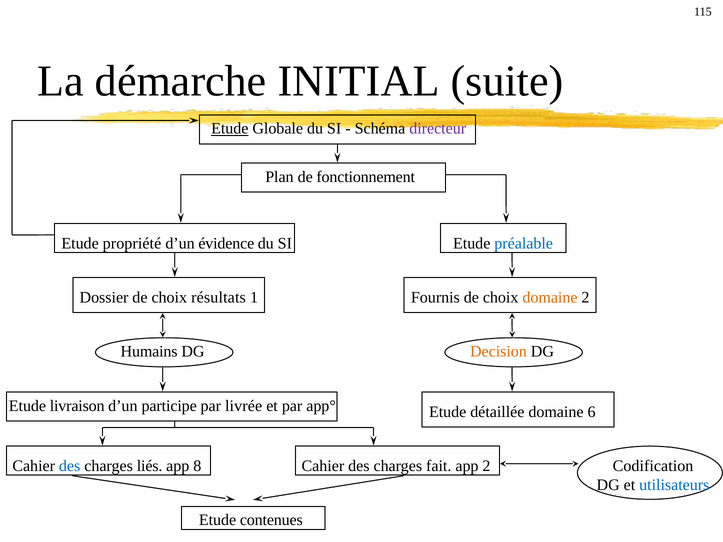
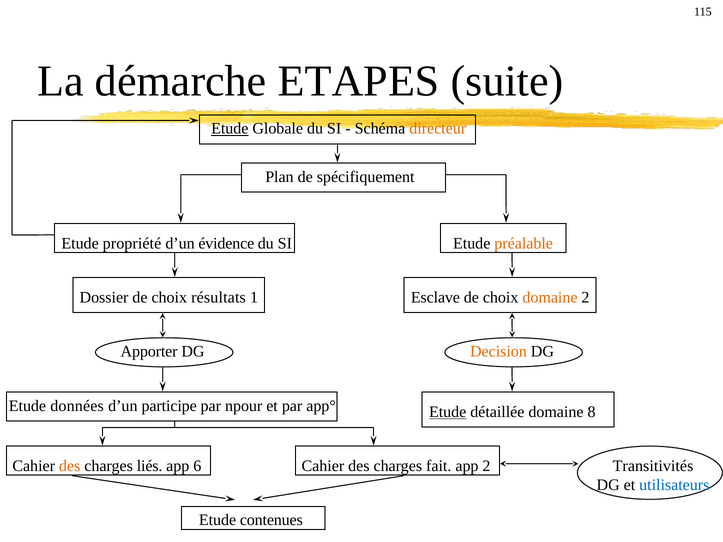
INITIAL: INITIAL -> ETAPES (359, 81)
directeur colour: purple -> orange (438, 129)
fonctionnement: fonctionnement -> spécifiquement (366, 177)
préalable colour: blue -> orange (524, 243)
Fournis: Fournis -> Esclave (435, 298)
Humains: Humains -> Apporter (149, 352)
livraison: livraison -> données (77, 406)
livrée: livrée -> npour (244, 406)
Etude underline: none -> present (448, 412)
6: 6 -> 8 (592, 412)
des colour: blue -> orange (70, 466)
8: 8 -> 6 (197, 466)
Codification: Codification -> Transitivités (653, 466)
